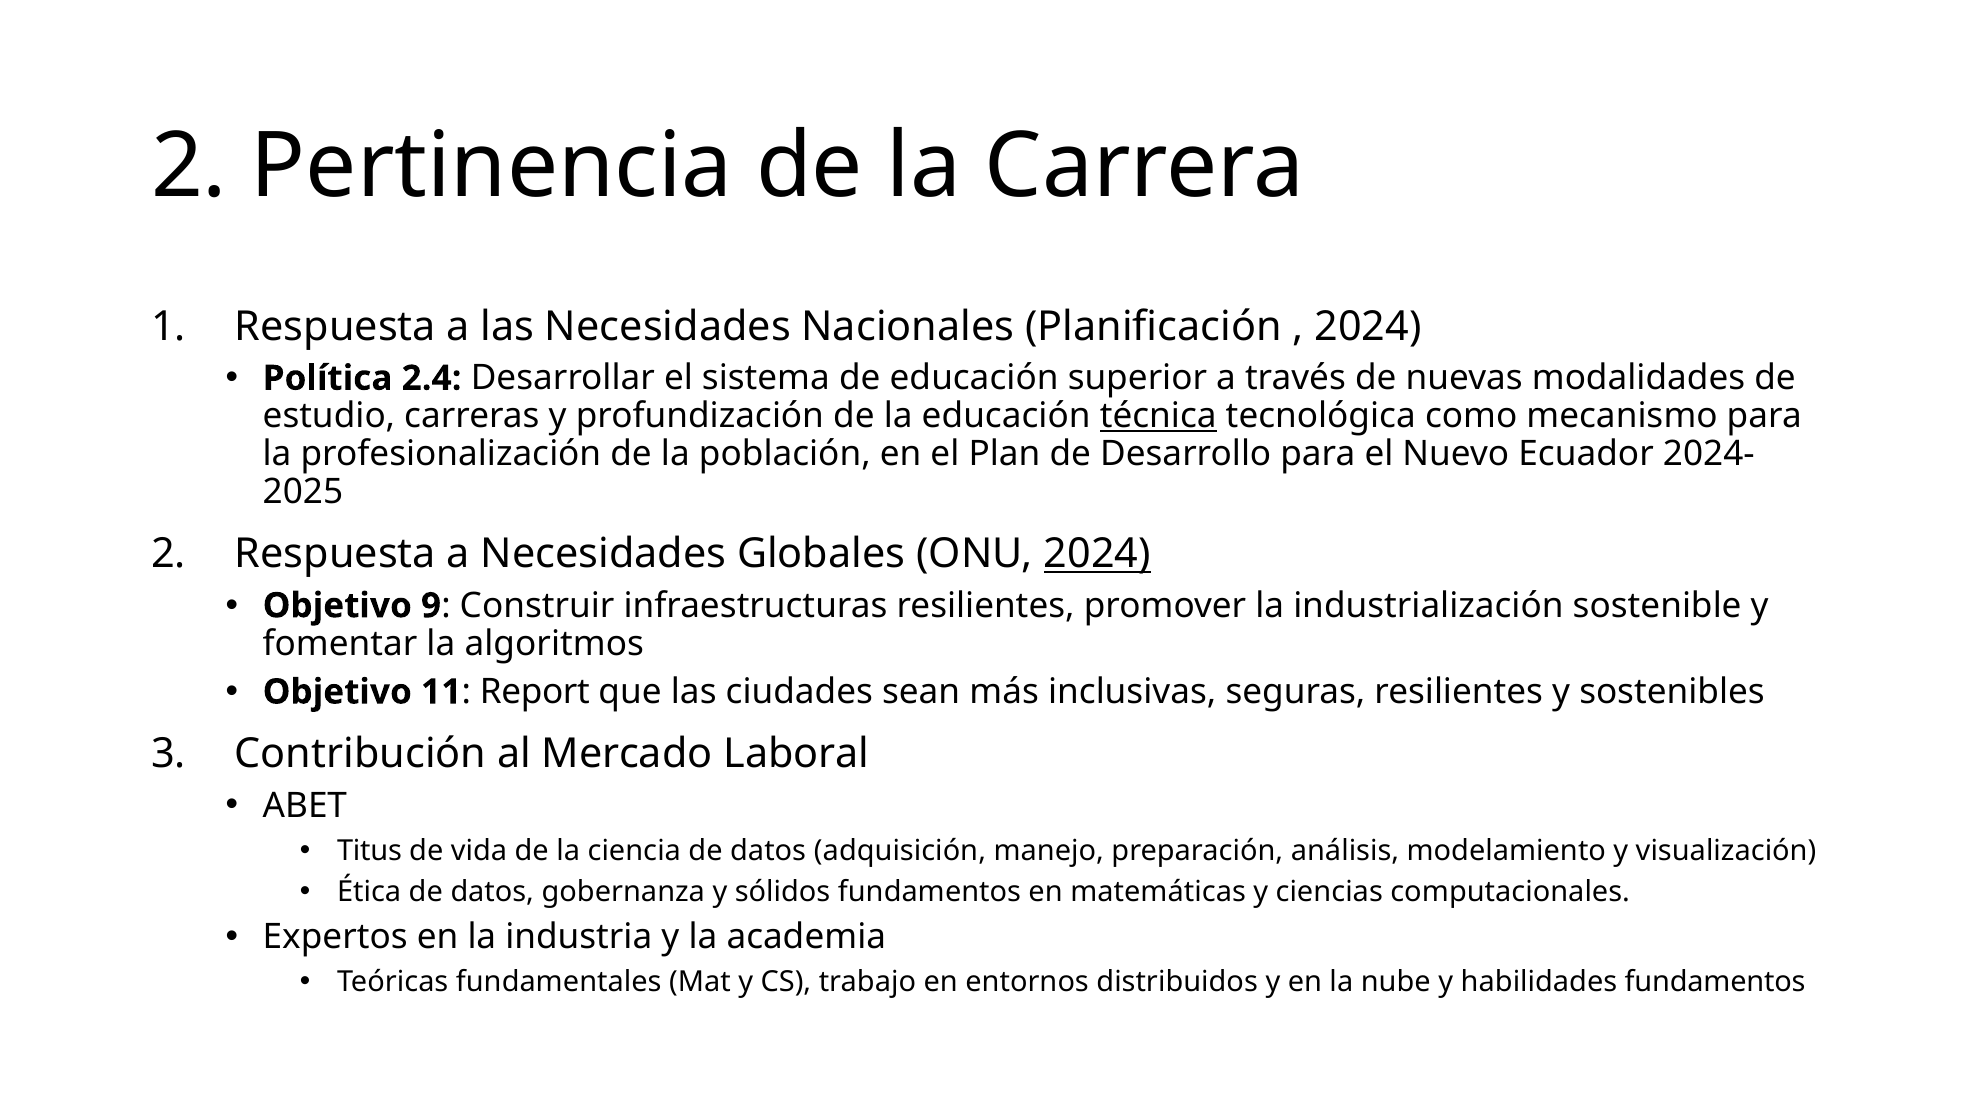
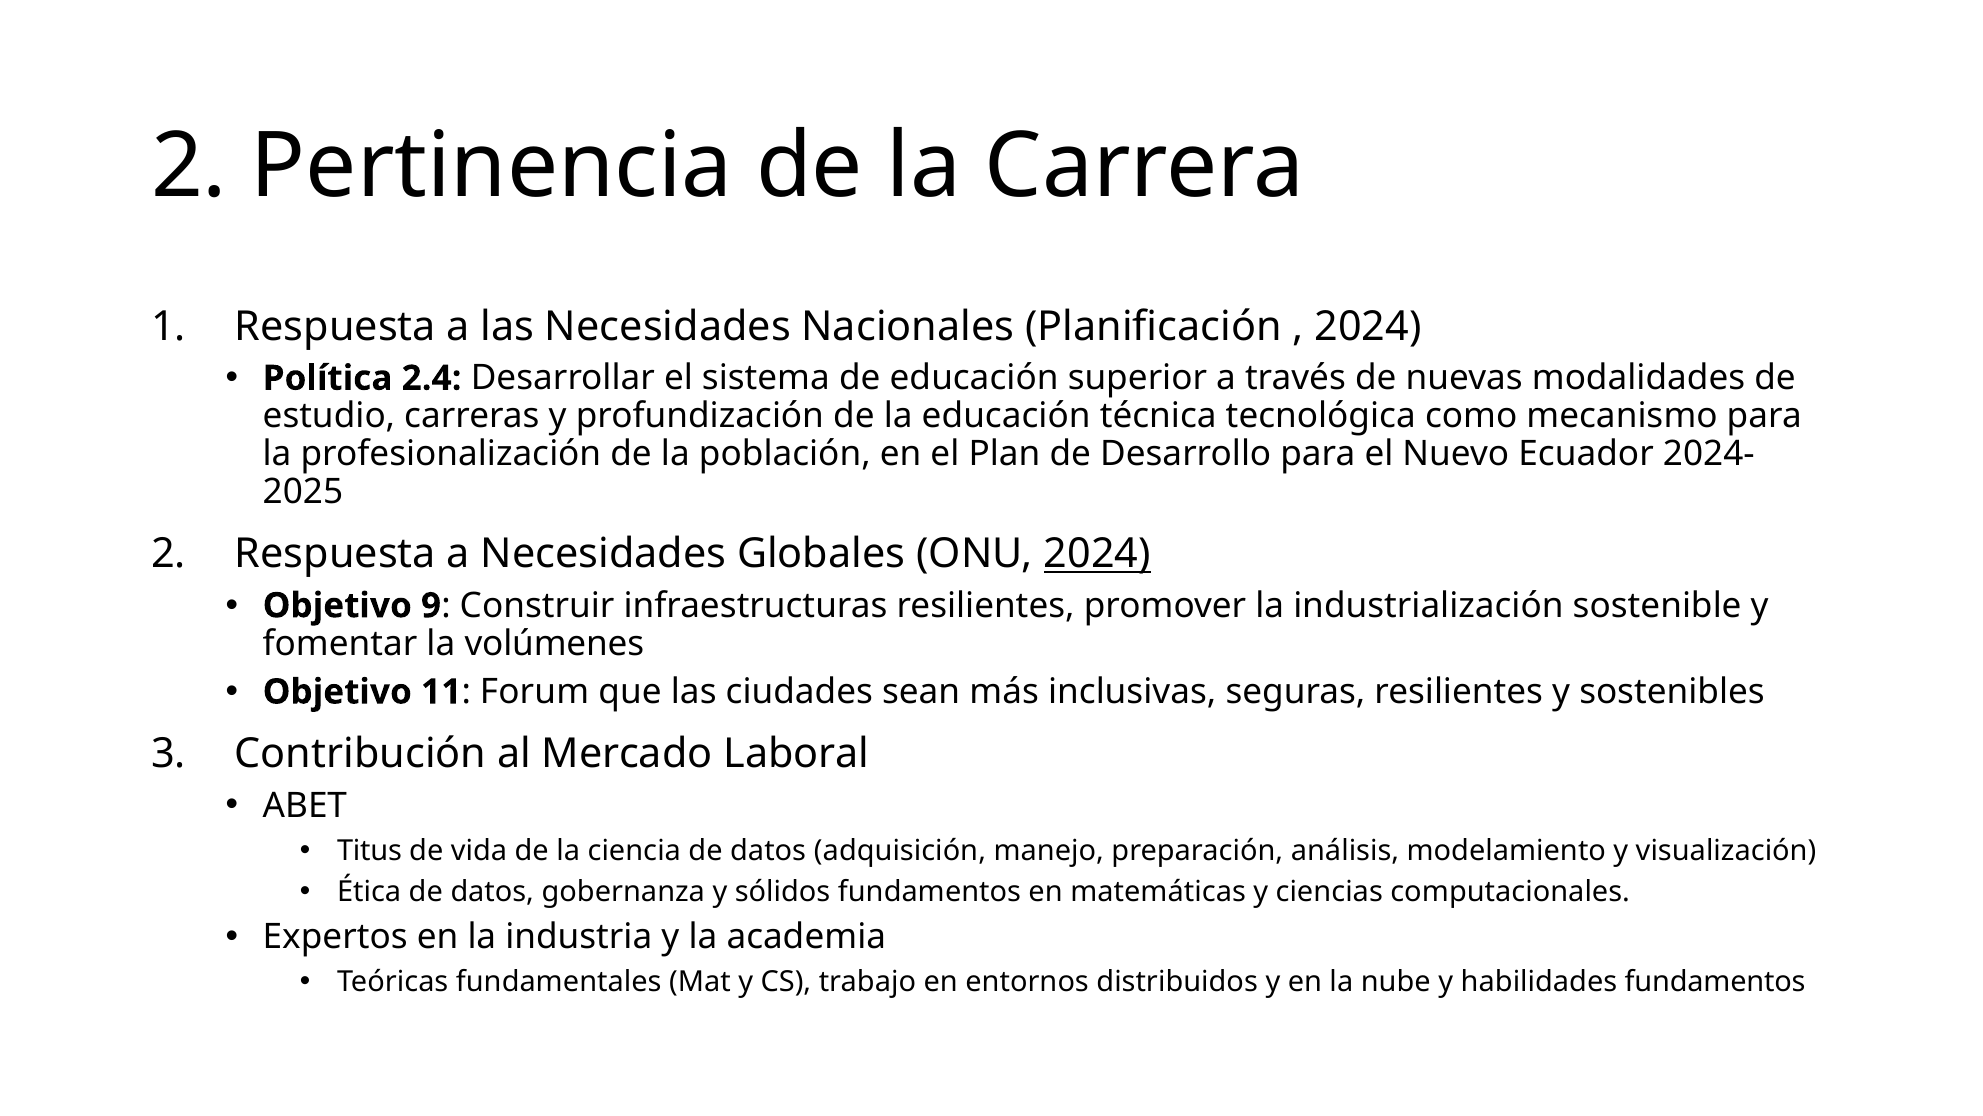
técnica underline: present -> none (1158, 416)
algoritmos: algoritmos -> volúmenes (554, 643)
Report: Report -> Forum (535, 692)
